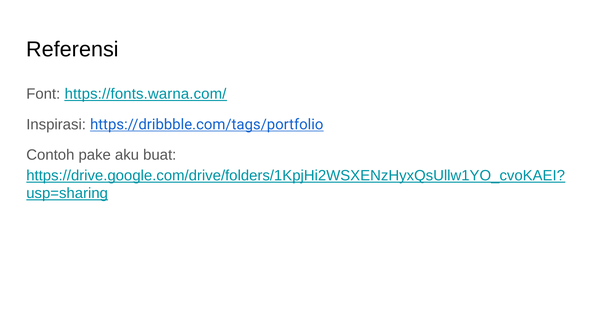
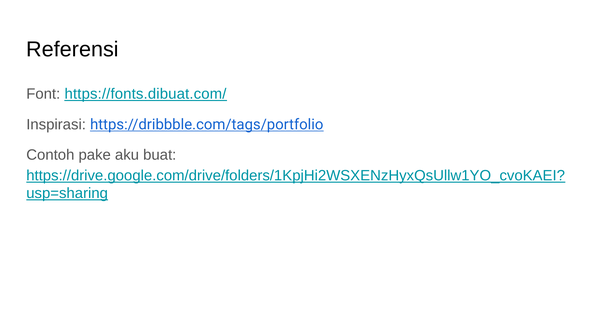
https://fonts.warna.com/: https://fonts.warna.com/ -> https://fonts.dibuat.com/ (146, 94)
